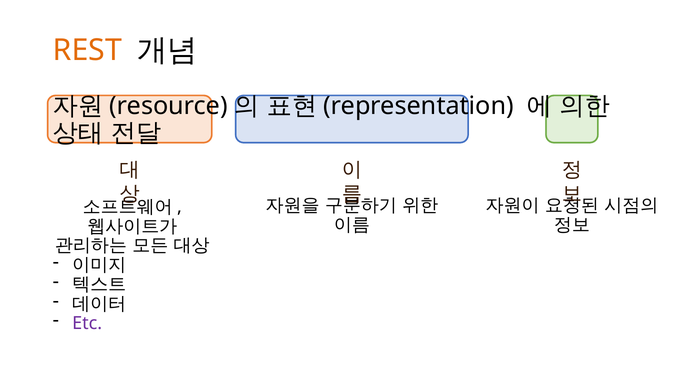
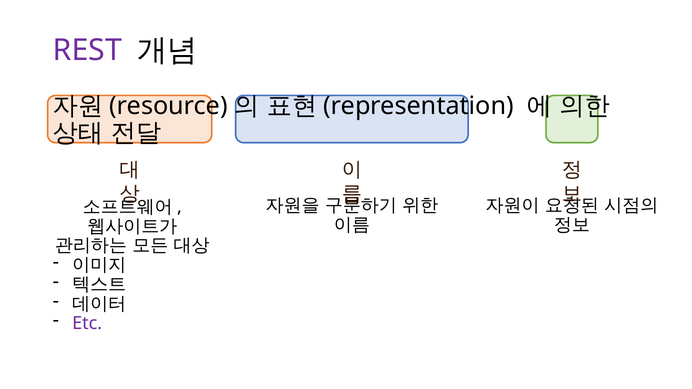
REST colour: orange -> purple (87, 50)
